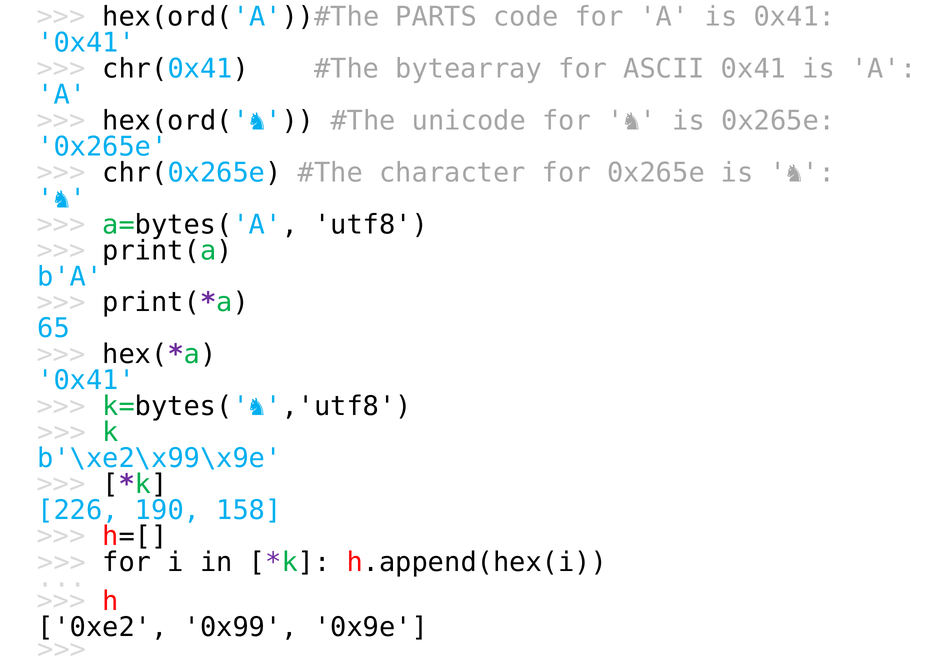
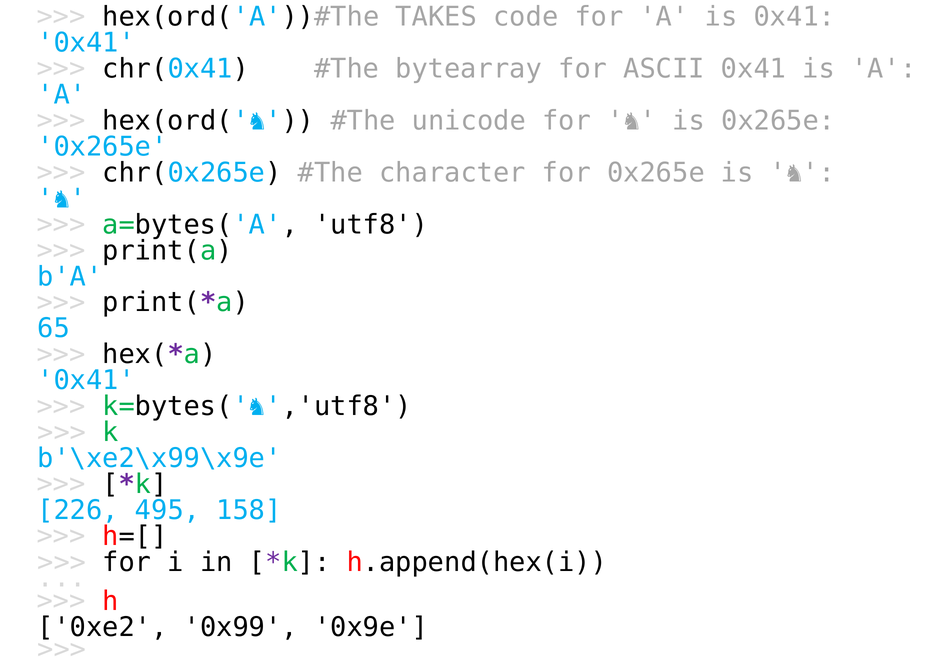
PARTS: PARTS -> TAKES (436, 17)
190: 190 -> 495 (168, 511)
